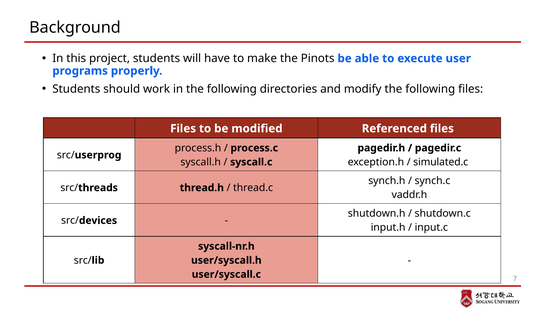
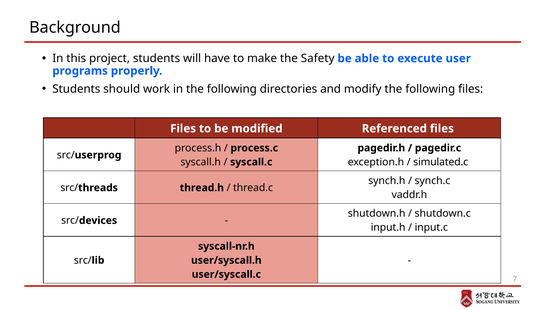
Pinots: Pinots -> Safety (318, 59)
